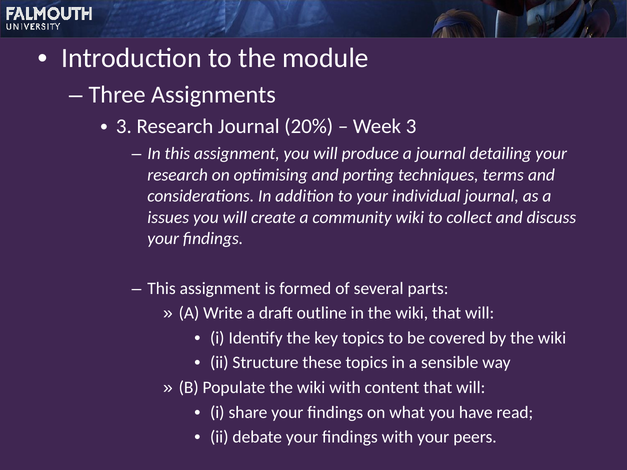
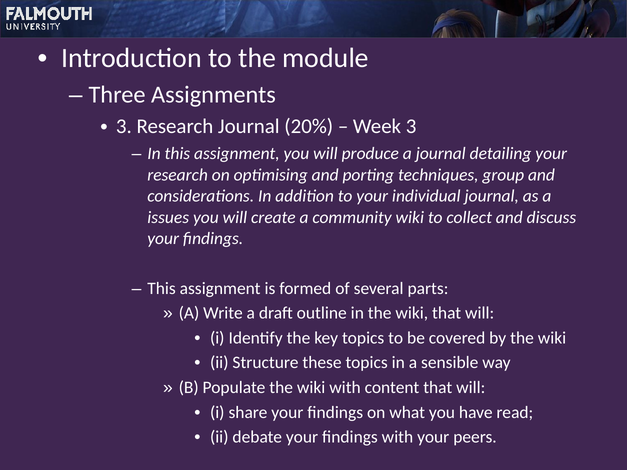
terms: terms -> group (503, 175)
